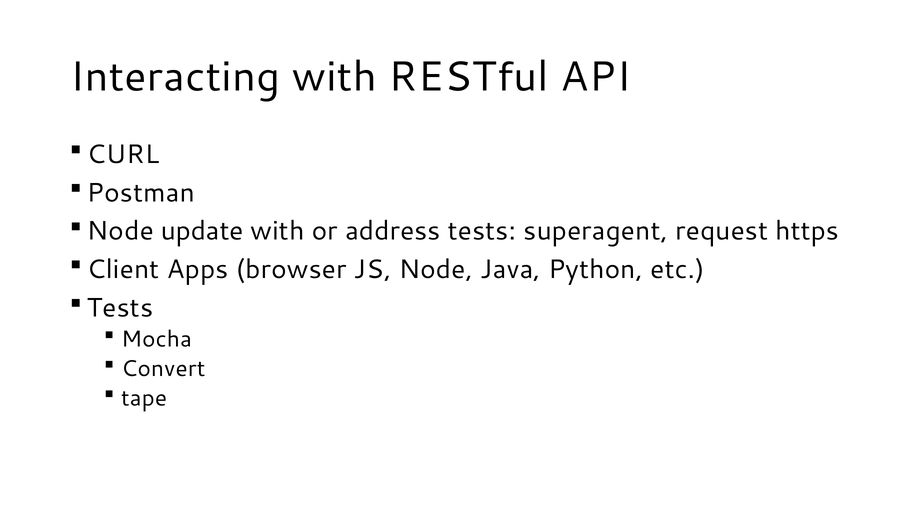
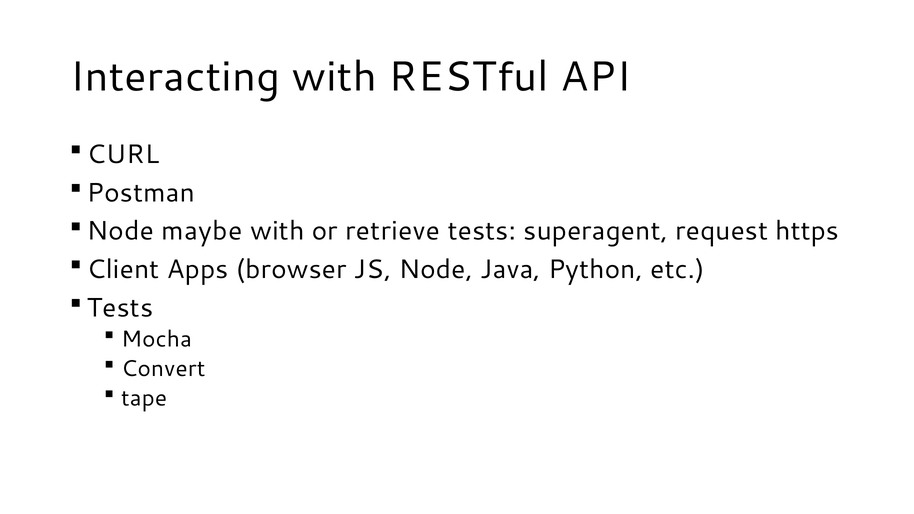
update: update -> maybe (202, 231)
address: address -> retrieve (393, 231)
